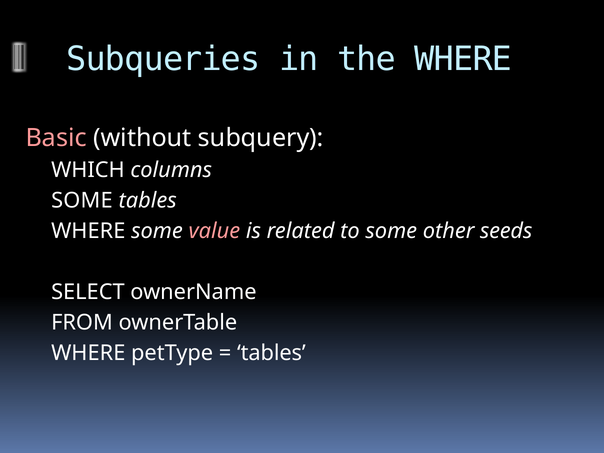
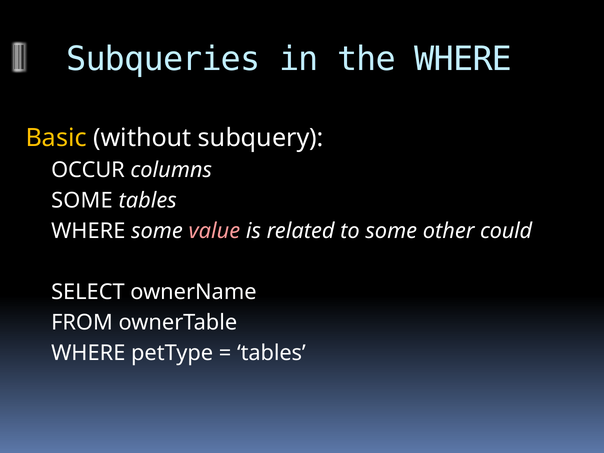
Basic colour: pink -> yellow (56, 138)
WHICH: WHICH -> OCCUR (88, 170)
seeds: seeds -> could (506, 231)
